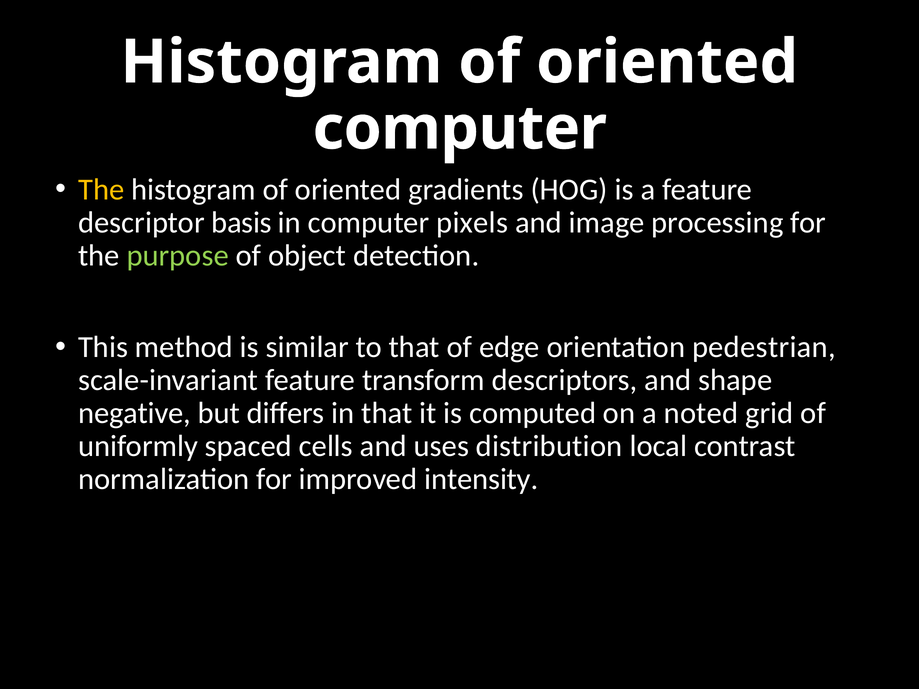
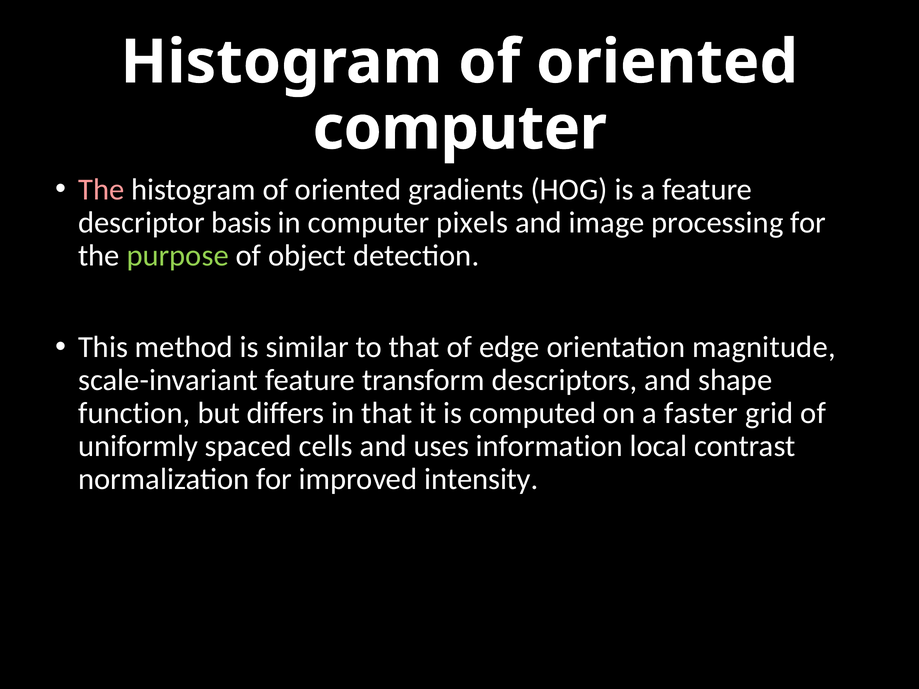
The colour: yellow -> pink (101, 189)
pedestrian: pedestrian -> magnitude (764, 347)
negative: negative -> function (134, 413)
noted: noted -> faster (701, 413)
distribution: distribution -> information (549, 446)
